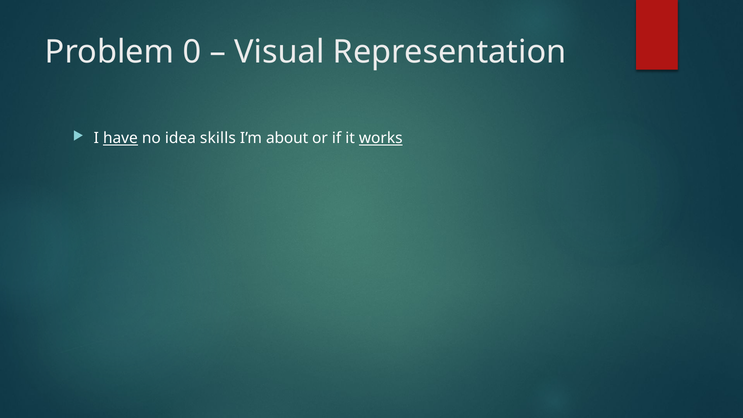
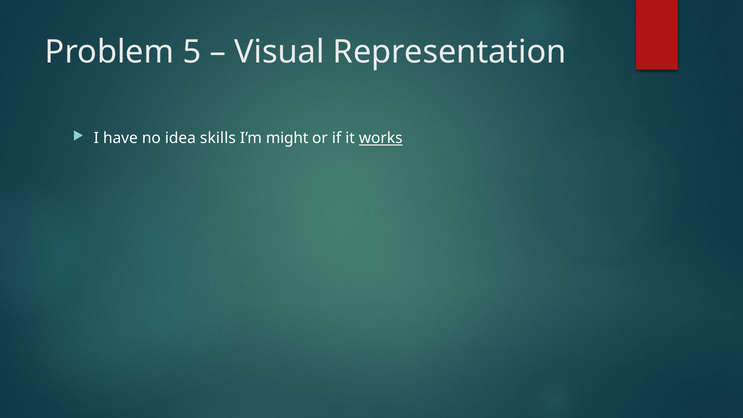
0: 0 -> 5 (192, 52)
have underline: present -> none (120, 138)
about: about -> might (287, 138)
